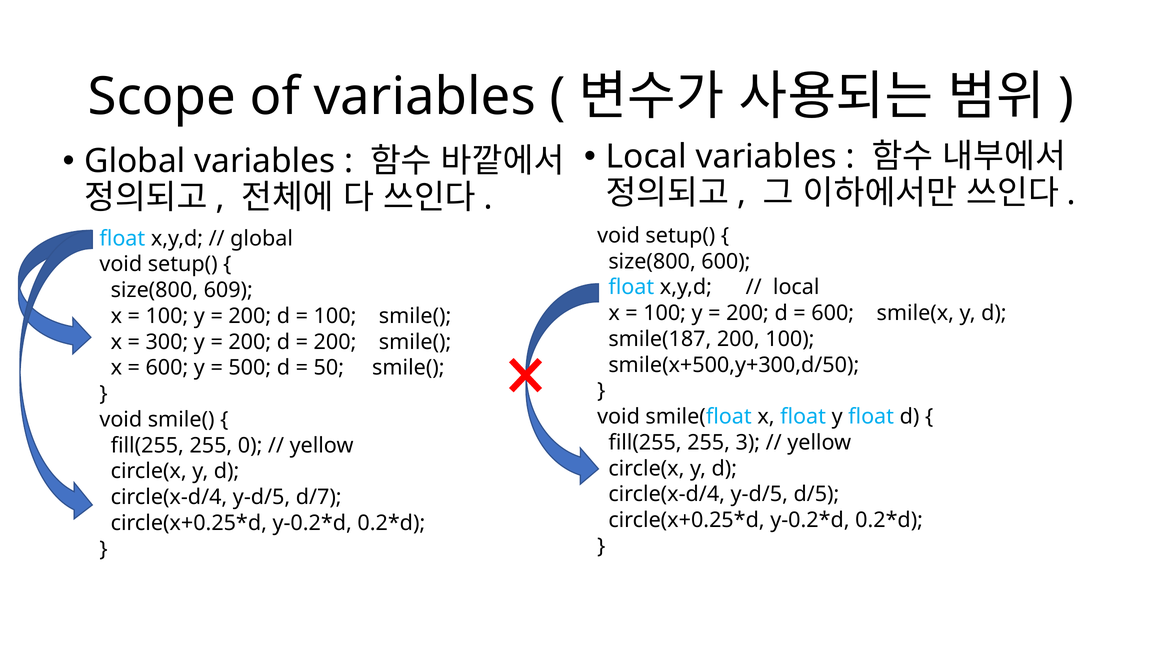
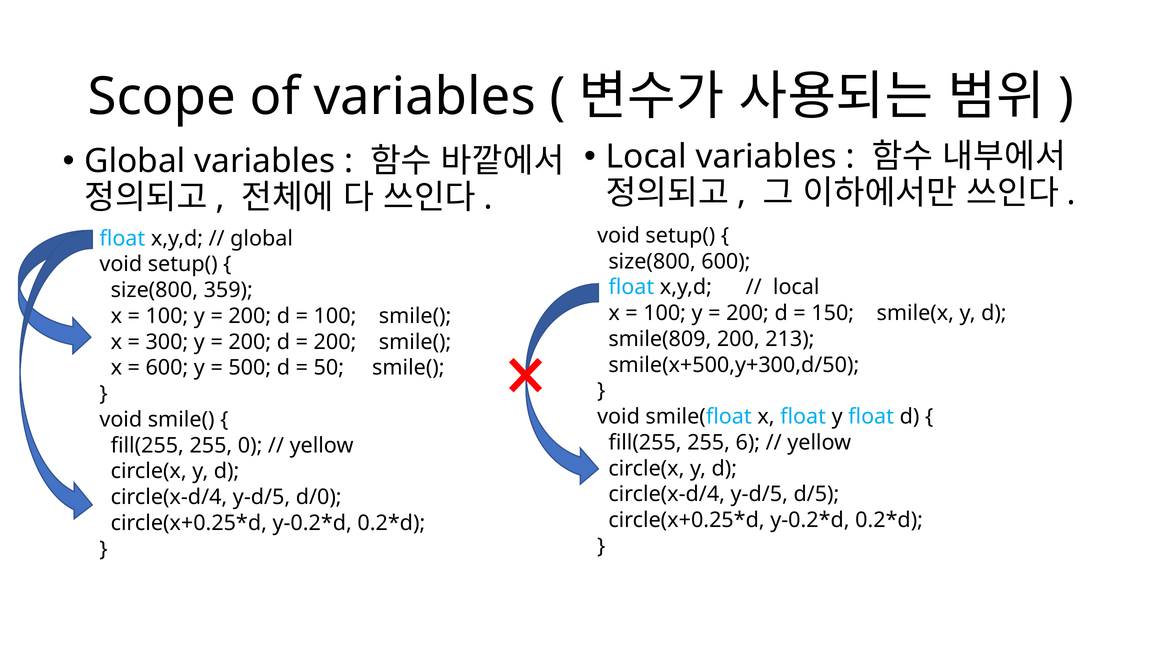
609: 609 -> 359 (228, 290)
600: 600 -> 150 (833, 313)
smile(187: smile(187 -> smile(809 (660, 339)
200 100: 100 -> 213 (790, 339)
3: 3 -> 6 (748, 443)
d/7: d/7 -> d/0 (319, 498)
